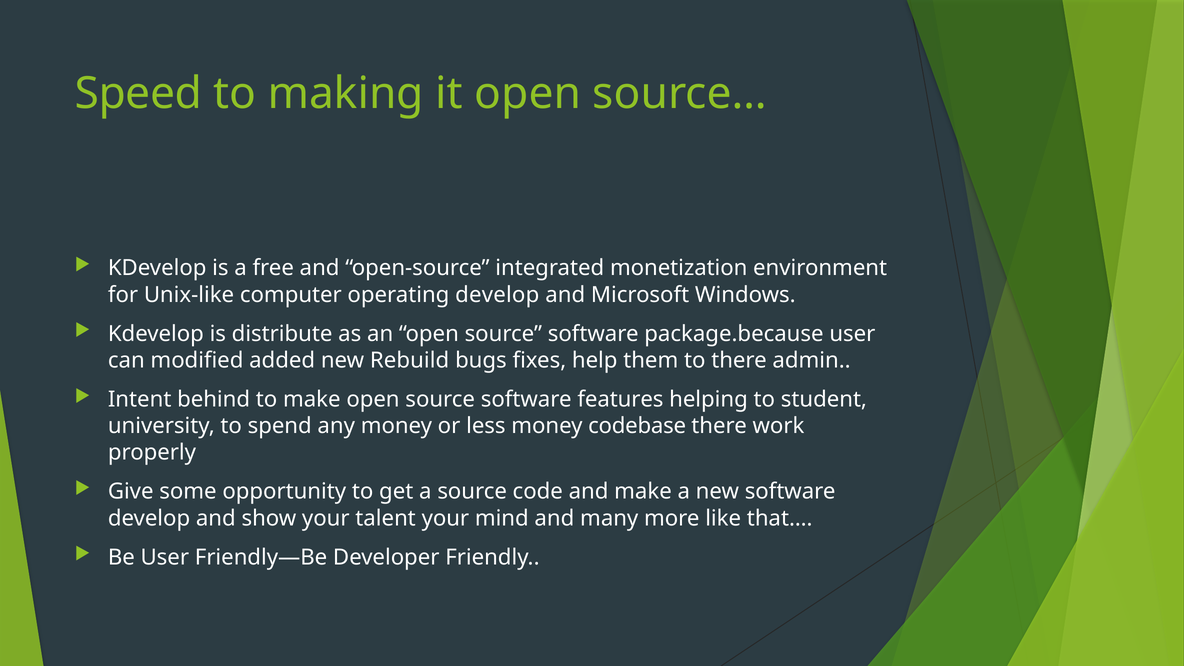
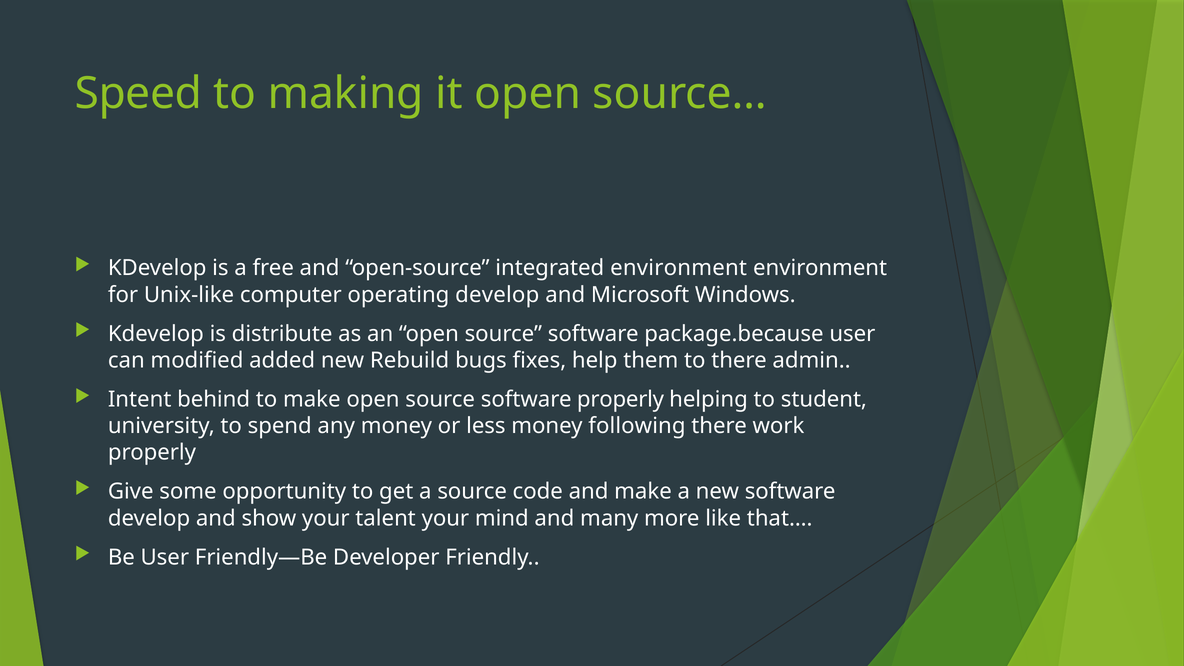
integrated monetization: monetization -> environment (679, 268)
software features: features -> properly (621, 399)
codebase: codebase -> following (637, 426)
